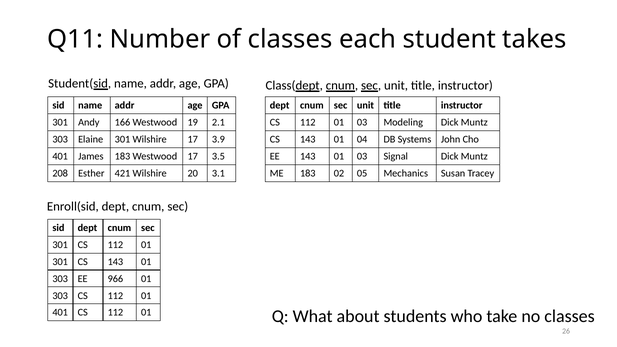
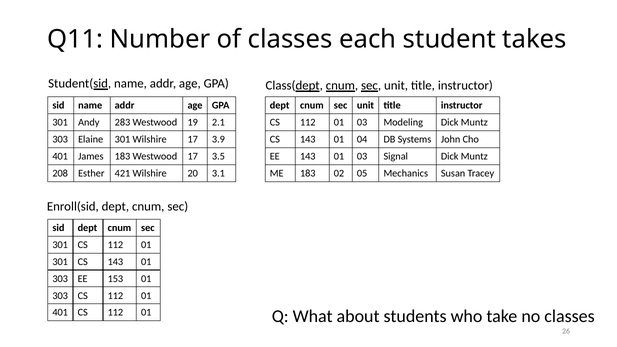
166: 166 -> 283 (123, 123)
966: 966 -> 153 (115, 279)
